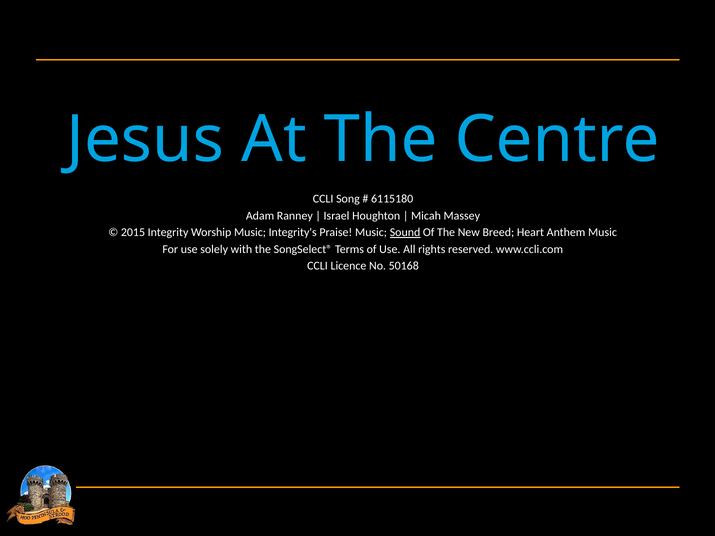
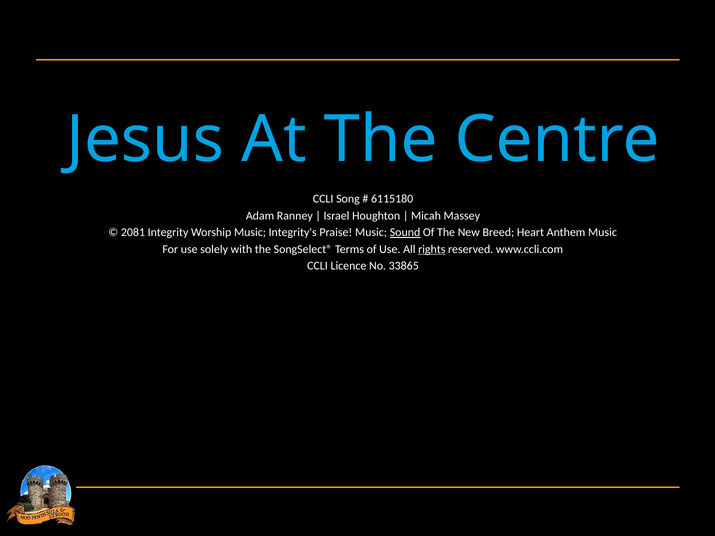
2015: 2015 -> 2081 (133, 232)
rights underline: none -> present (432, 249)
50168: 50168 -> 33865 (404, 266)
